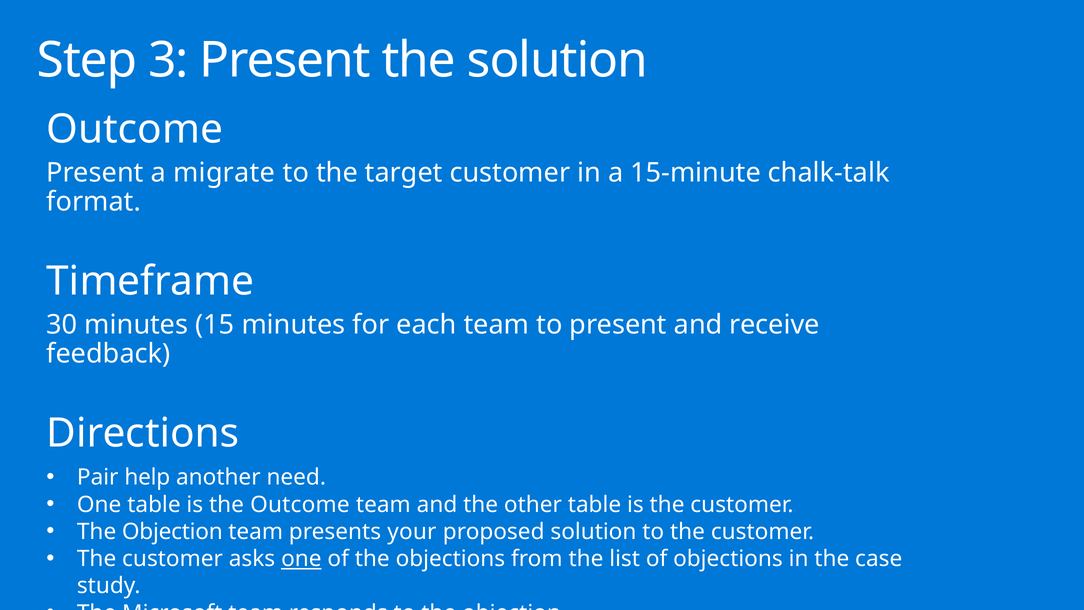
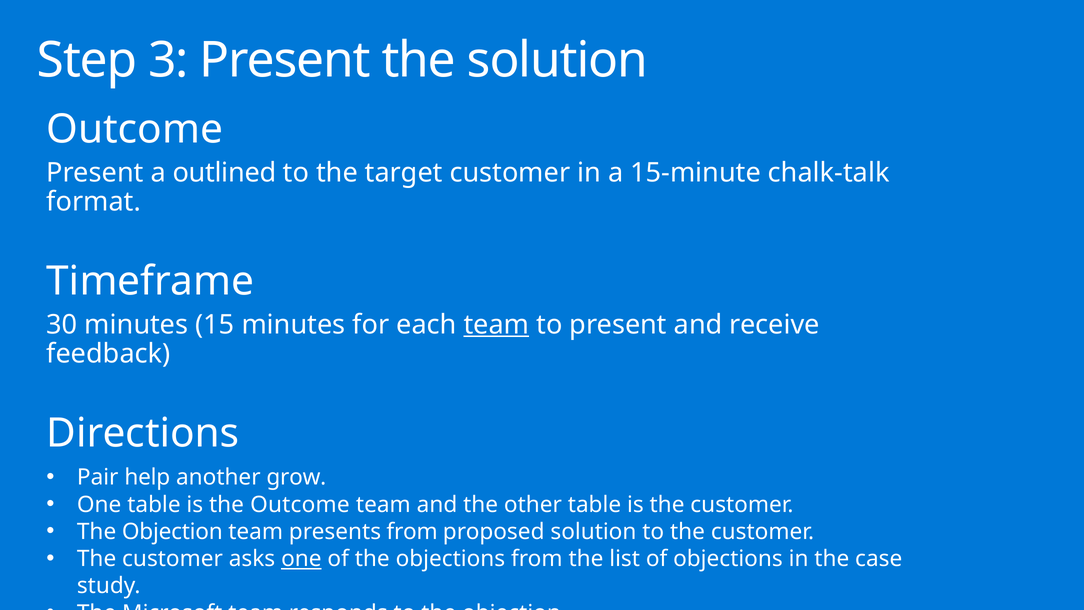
migrate: migrate -> outlined (224, 173)
team underline: none -> present (496, 325)
need: need -> grow (296, 477)
presents your: your -> from (412, 532)
